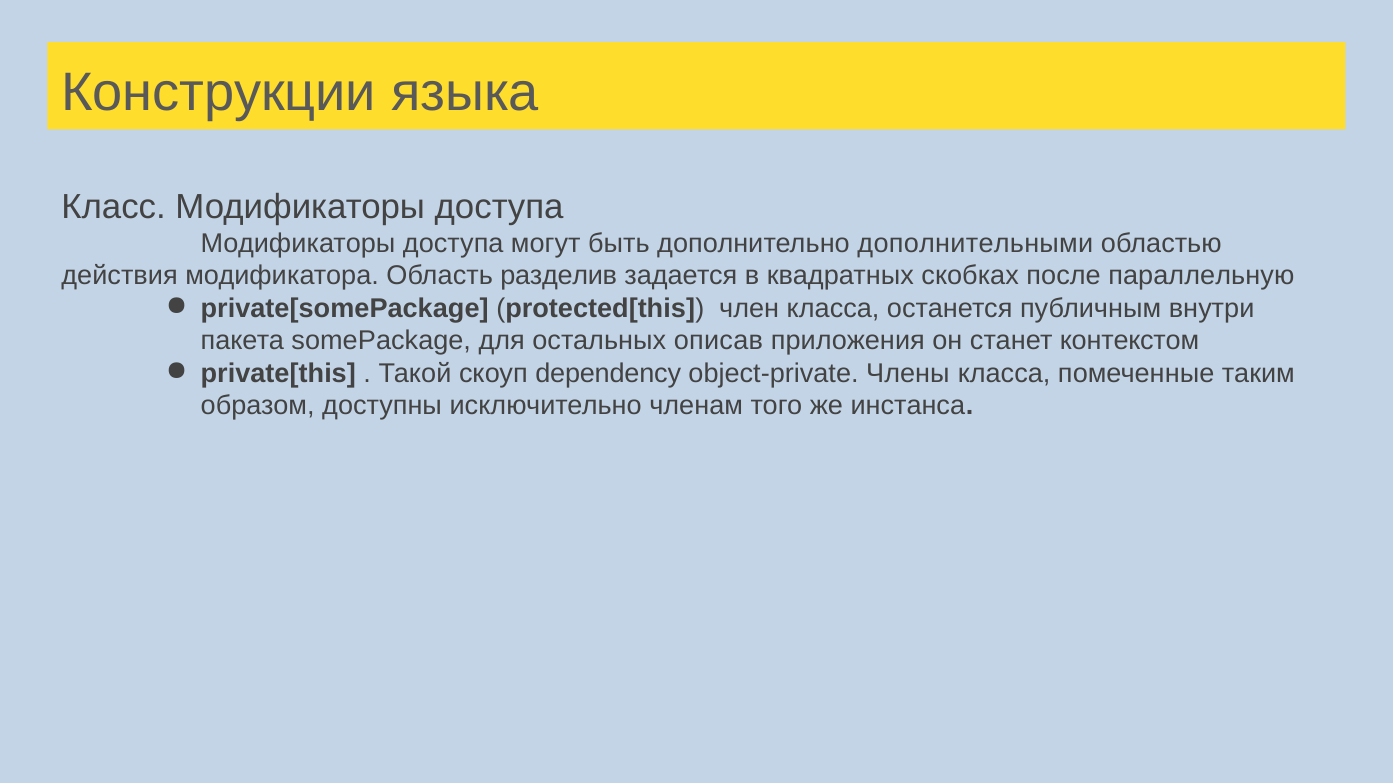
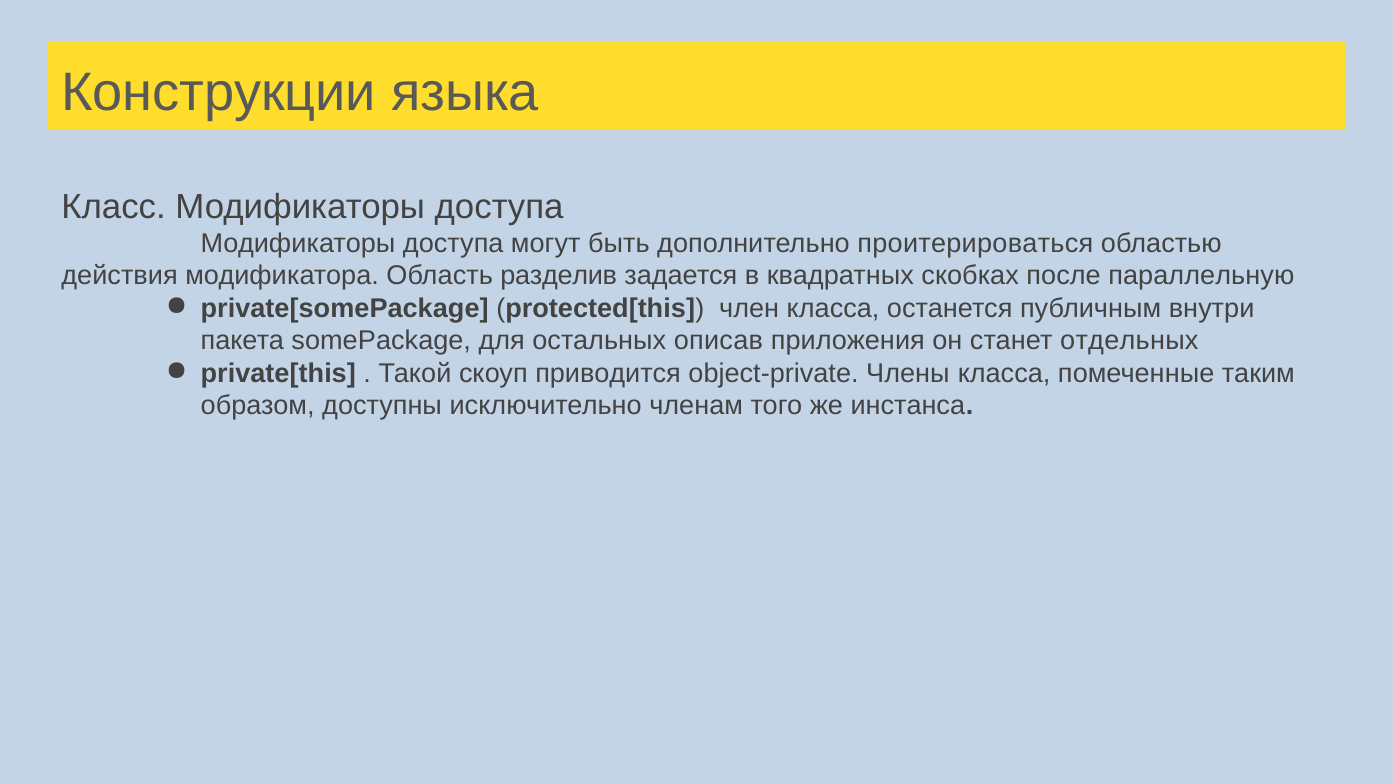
дополнительными: дополнительными -> проитерироваться (975, 244)
контекстом: контекстом -> отдельных (1129, 341)
dependency: dependency -> приводится (608, 374)
